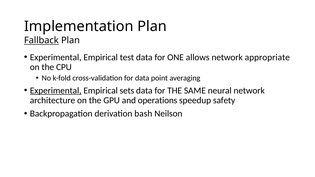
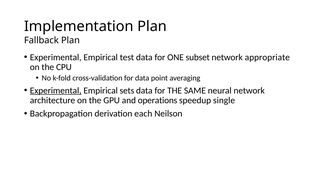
Fallback underline: present -> none (41, 40)
allows: allows -> subset (198, 57)
safety: safety -> single (224, 101)
bash: bash -> each (143, 114)
